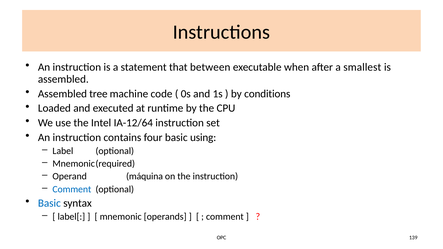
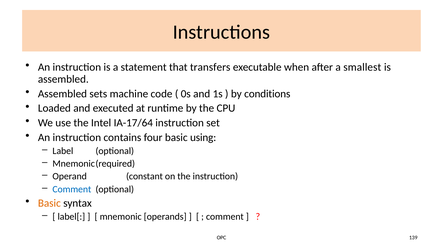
between: between -> transfers (210, 67)
tree: tree -> sets (98, 94)
IA-12/64: IA-12/64 -> IA-17/64 (133, 123)
máquina: máquina -> constant (144, 177)
Basic colour: blue -> orange (49, 203)
